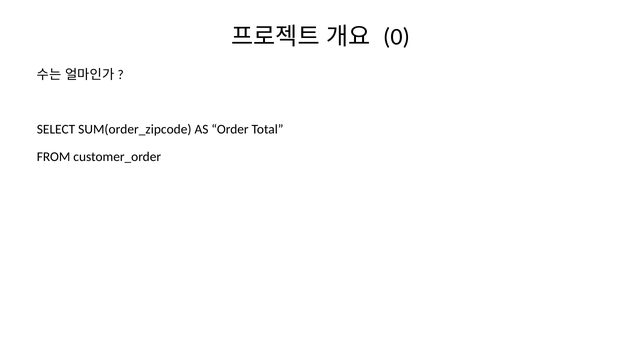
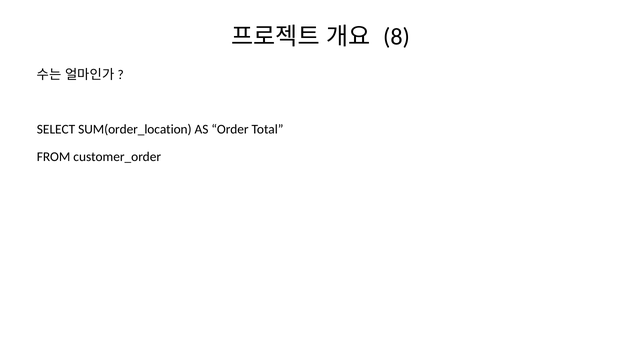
0: 0 -> 8 (396, 37)
SUM(order_zipcode: SUM(order_zipcode -> SUM(order_location (135, 130)
